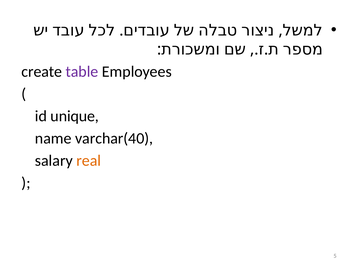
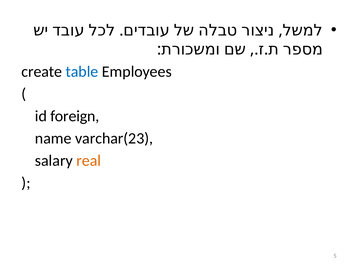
table colour: purple -> blue (82, 72)
unique: unique -> foreign (75, 116)
varchar(40: varchar(40 -> varchar(23 (114, 139)
